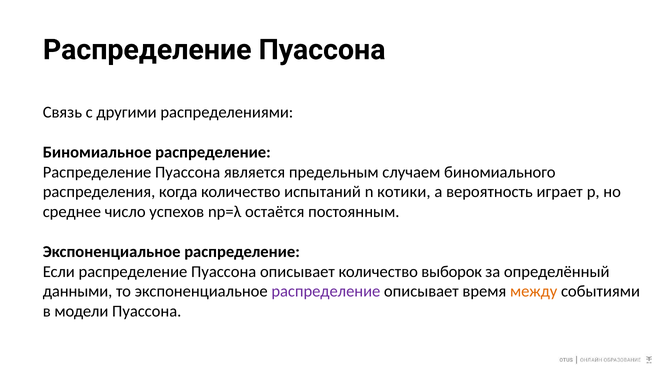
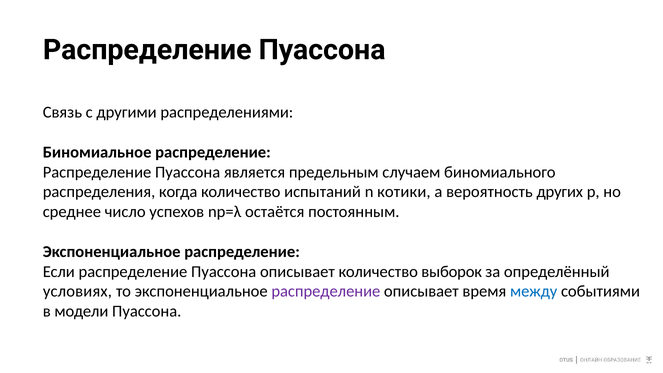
играет: играет -> других (560, 192)
данными: данными -> условиях (77, 291)
между colour: orange -> blue (534, 291)
